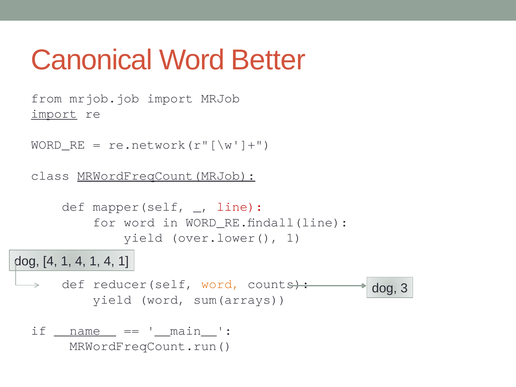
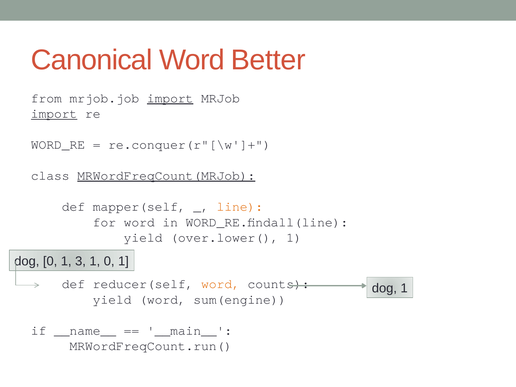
import underline: none -> present (170, 98)
re.network(r"[\w']+: re.network(r"[\w']+ -> re.conquer(r"[\w']+ (190, 145)
line colour: red -> orange (240, 207)
dog 4: 4 -> 0 (50, 261)
4: 4 -> 3 (80, 261)
4: 4 -> 0 (109, 261)
dog 3: 3 -> 1 (404, 288)
sum(arrays: sum(arrays -> sum(engine (240, 299)
__name__ underline: present -> none (85, 330)
